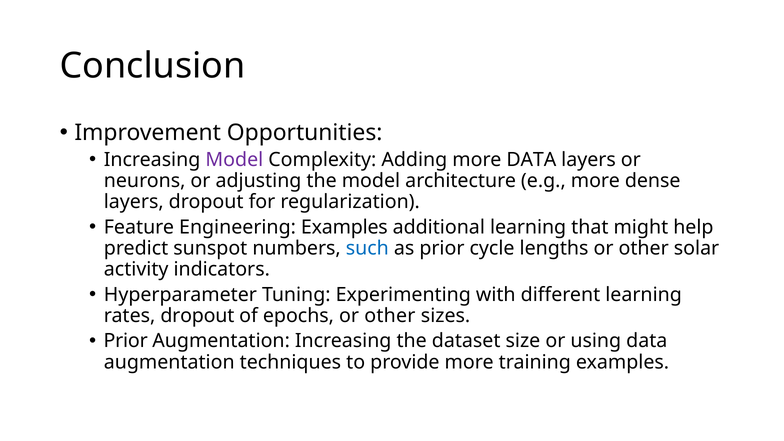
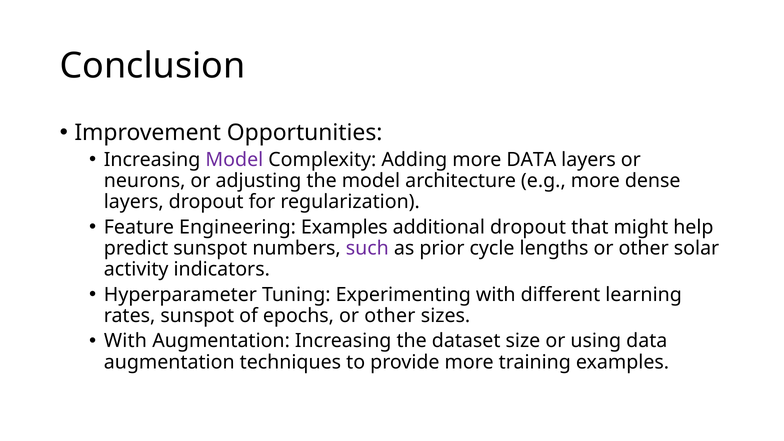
additional learning: learning -> dropout (528, 227)
such colour: blue -> purple (367, 248)
rates dropout: dropout -> sunspot (197, 316)
Prior: Prior -> With (125, 341)
